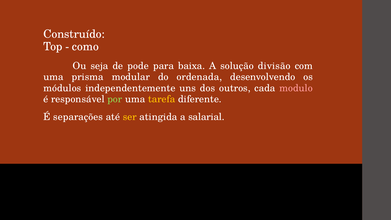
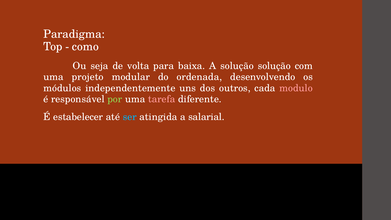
Construído: Construído -> Paradigma (74, 34)
pode: pode -> volta (138, 66)
solução divisão: divisão -> solução (274, 66)
prisma: prisma -> projeto (88, 77)
tarefa colour: yellow -> pink (162, 99)
separações: separações -> estabelecer (78, 117)
ser colour: yellow -> light blue (130, 117)
